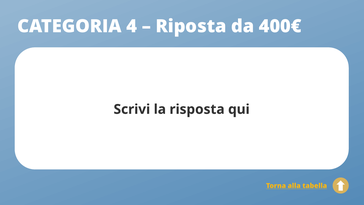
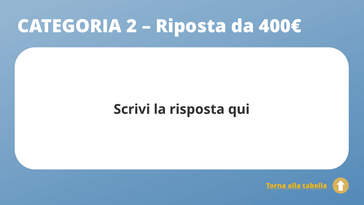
4: 4 -> 2 (132, 26)
